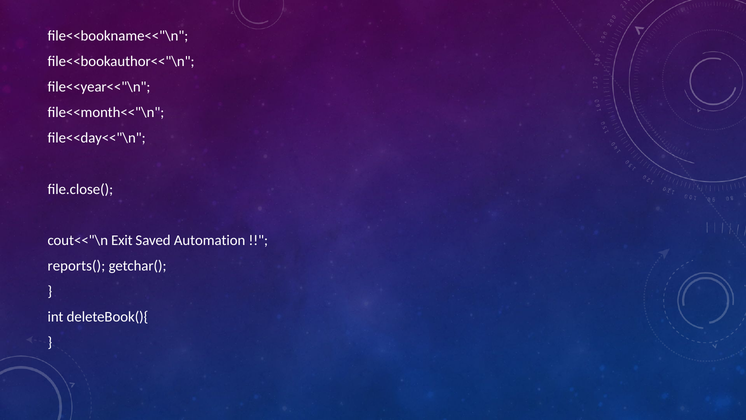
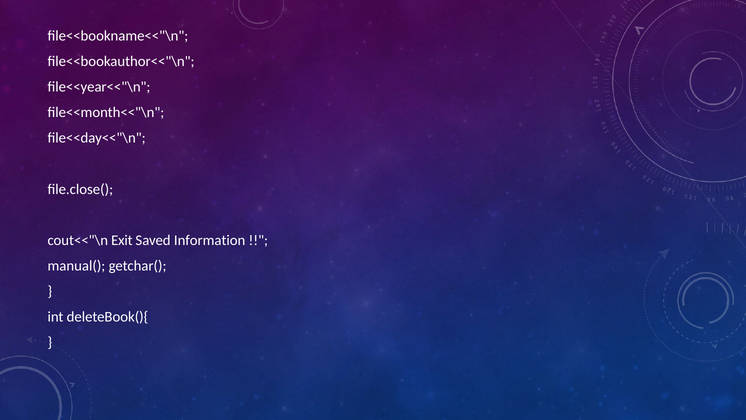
Automation: Automation -> Information (210, 240)
reports(: reports( -> manual( (76, 265)
